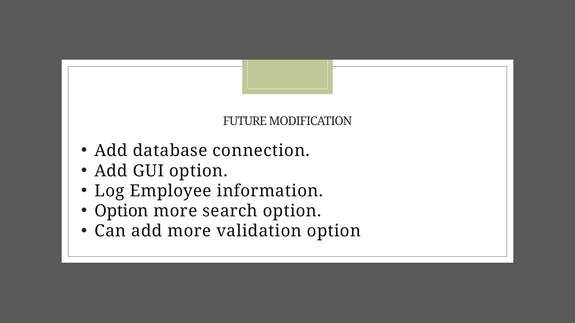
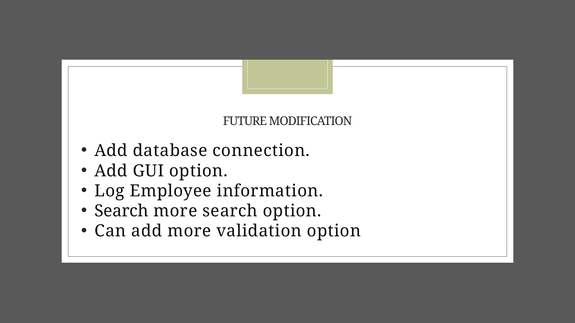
Option: Option -> Search (122, 211)
